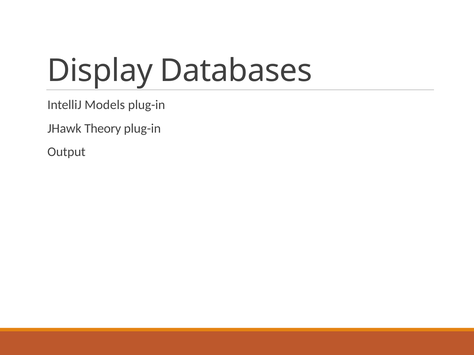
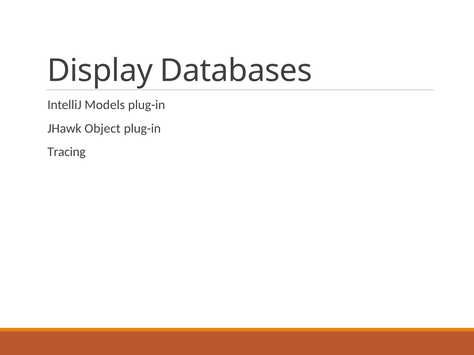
Theory: Theory -> Object (103, 129)
Output: Output -> Tracing (67, 152)
